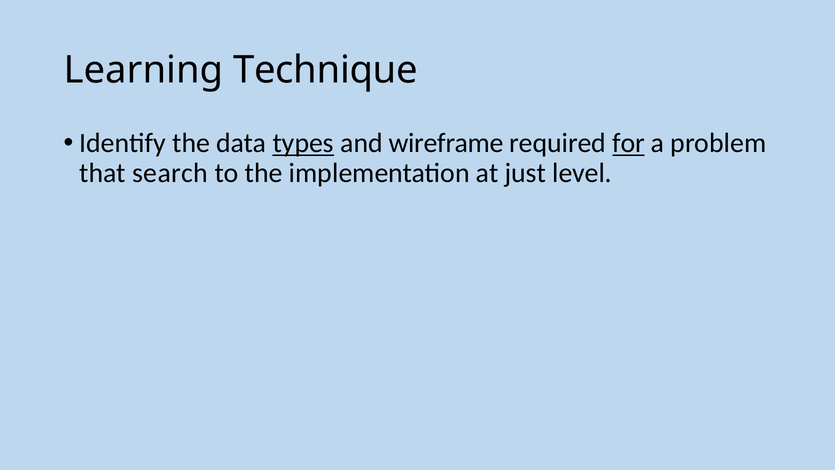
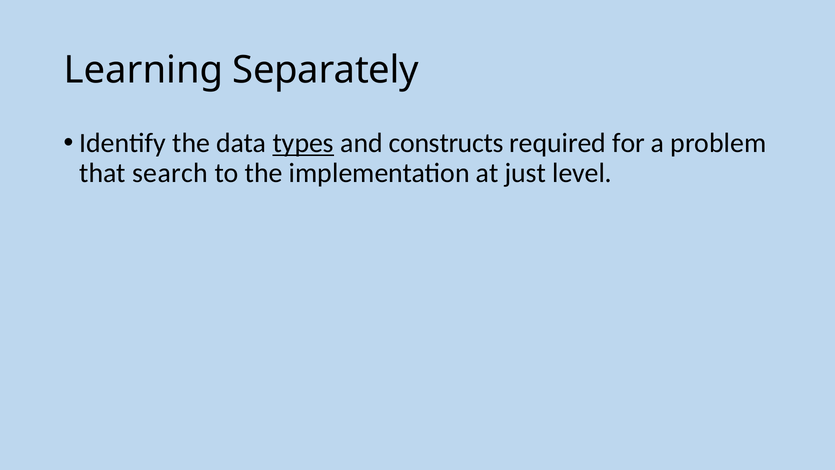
Technique: Technique -> Separately (326, 70)
wireframe: wireframe -> constructs (446, 143)
for underline: present -> none (629, 143)
